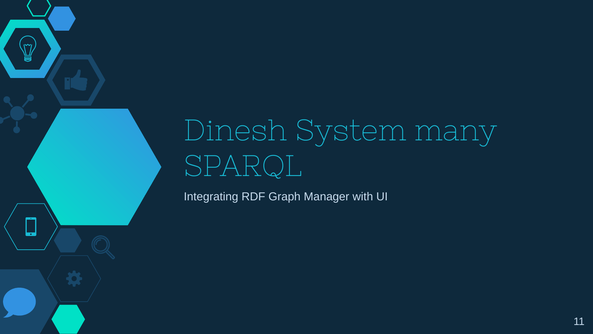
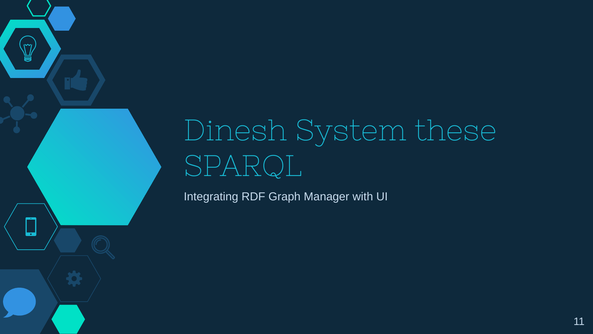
many: many -> these (456, 131)
